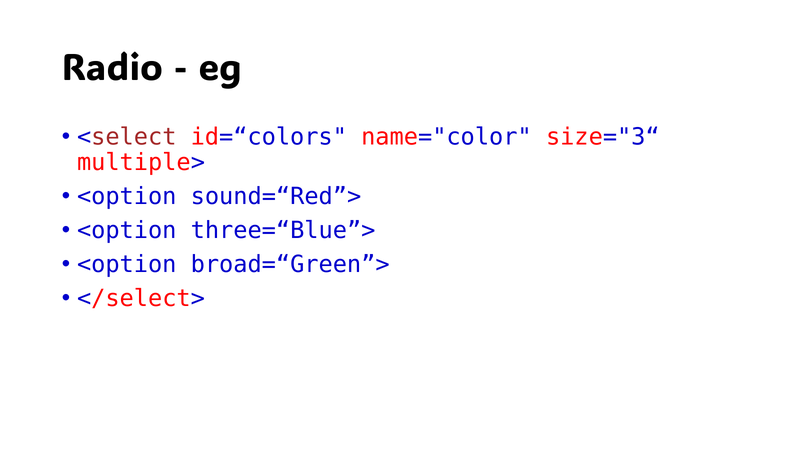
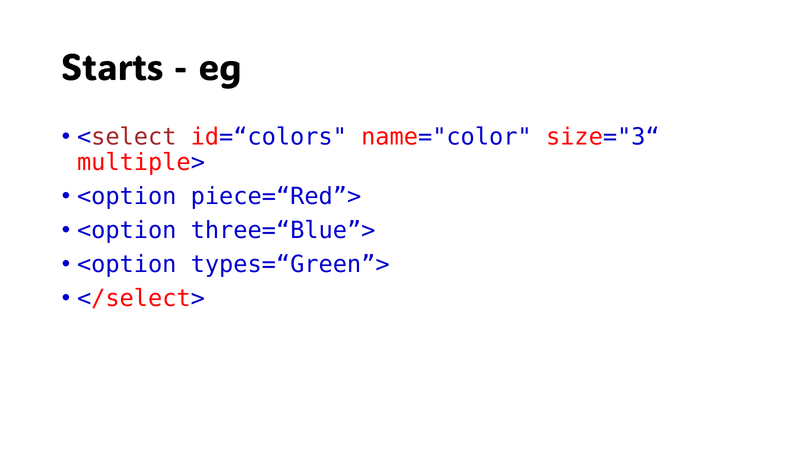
Radio: Radio -> Starts (113, 68)
sound=“Red”>: sound=“Red”> -> piece=“Red”> (276, 197)
broad=“Green”>: broad=“Green”> -> types=“Green”> (290, 265)
